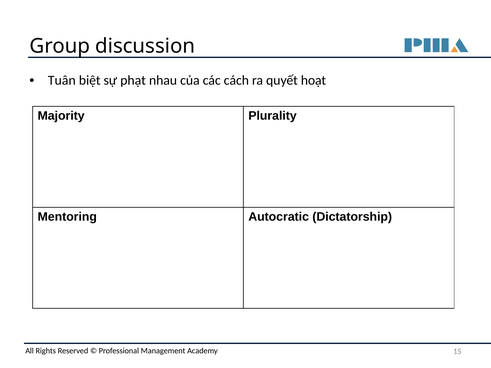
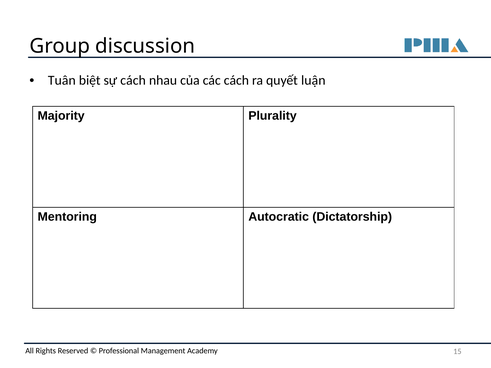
sự phạt: phạt -> cách (133, 81)
hoạt: hoạt -> luận (313, 81)
